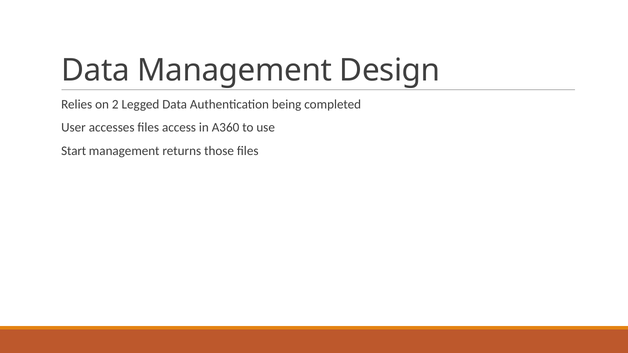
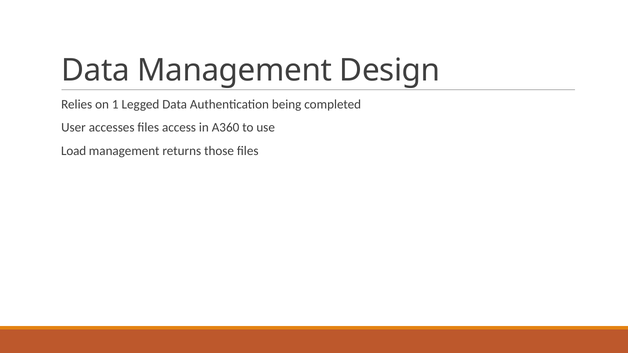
2: 2 -> 1 (115, 104)
Start: Start -> Load (74, 151)
